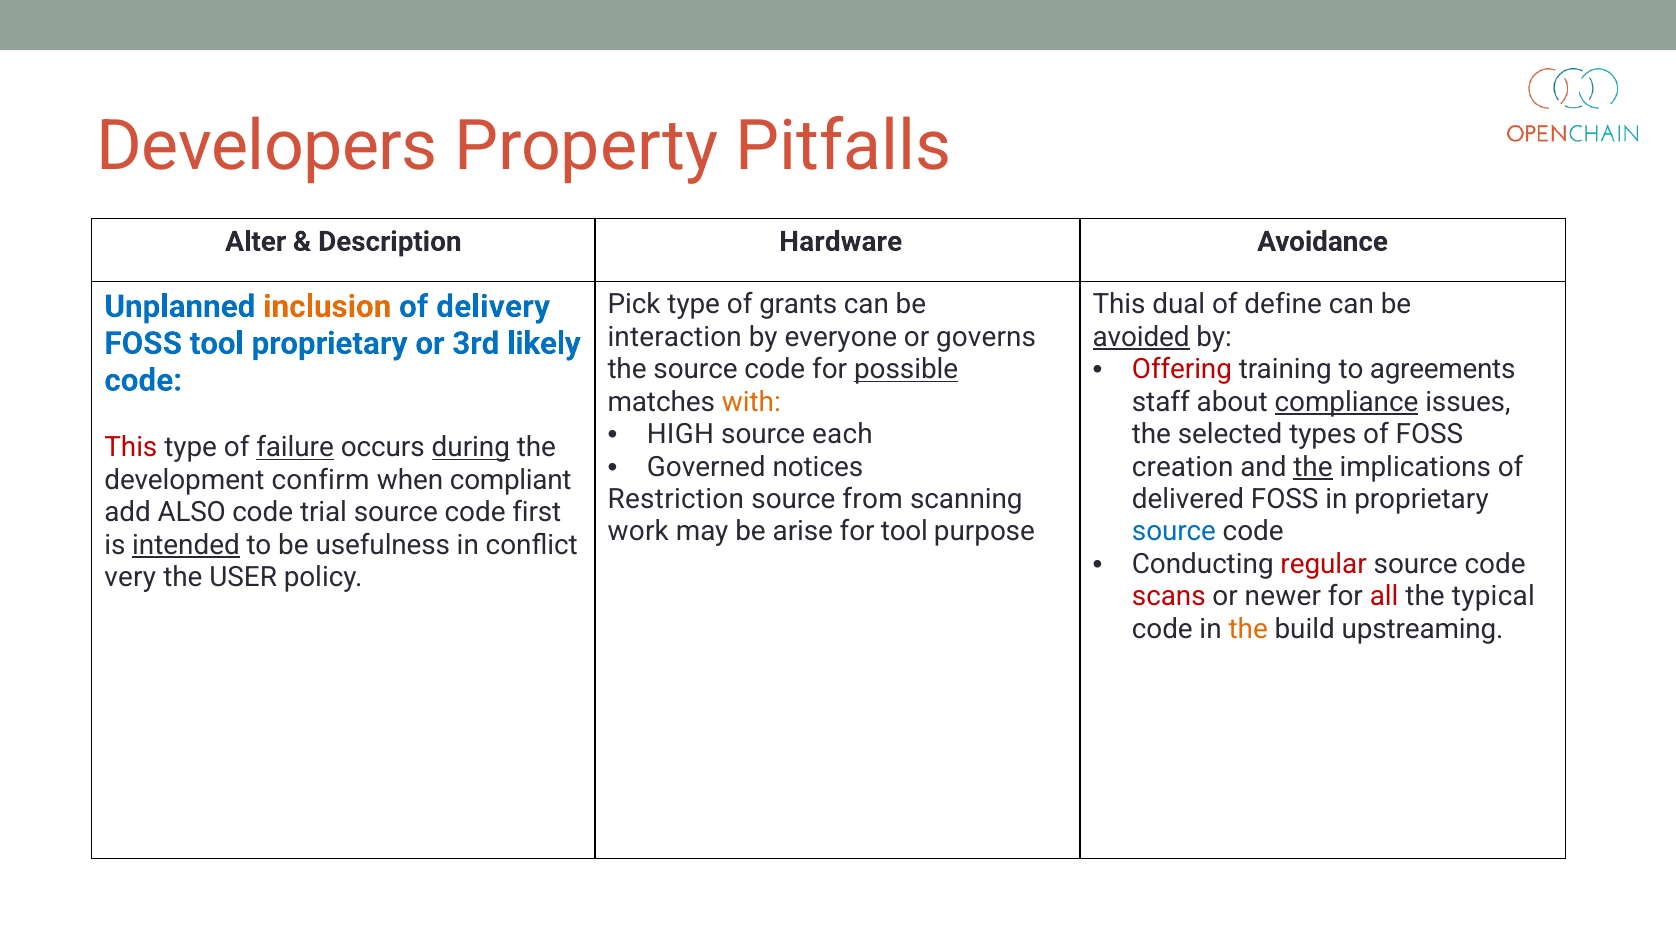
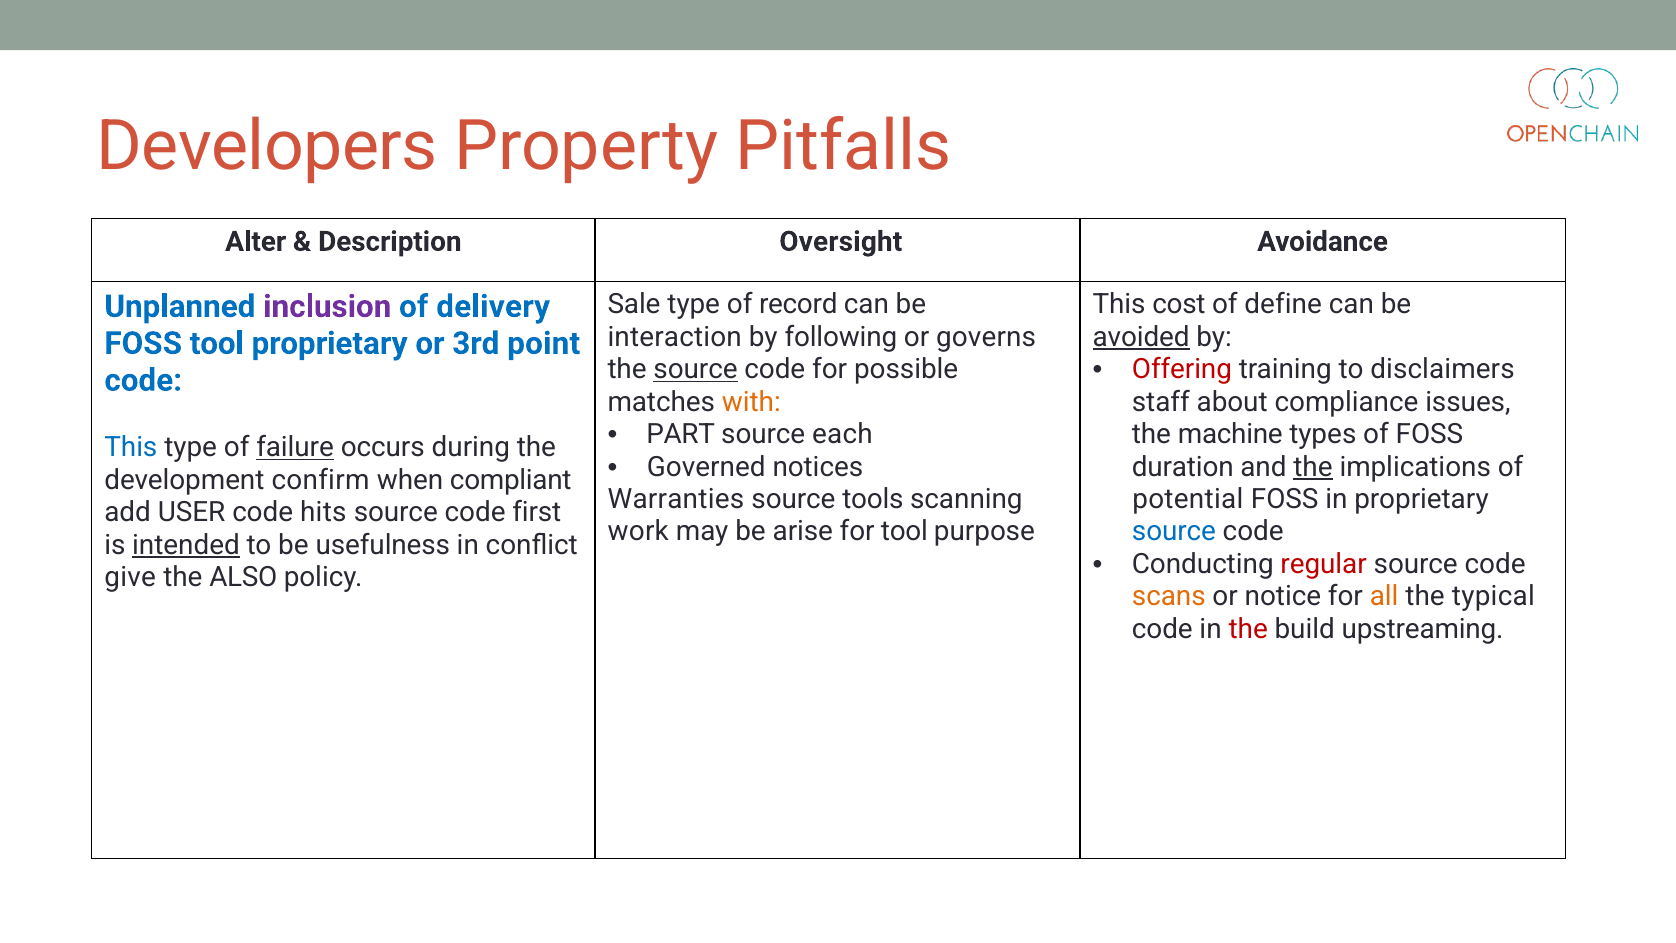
Hardware: Hardware -> Oversight (841, 241)
Pick: Pick -> Sale (634, 304)
grants: grants -> record (798, 304)
dual: dual -> cost (1179, 304)
inclusion colour: orange -> purple (327, 306)
everyone: everyone -> following (841, 337)
likely: likely -> point (544, 343)
agreements: agreements -> disclaimers (1442, 369)
source underline: none -> present (696, 369)
possible underline: present -> none (906, 369)
compliance underline: present -> none (1346, 402)
HIGH: HIGH -> PART (681, 434)
selected: selected -> machine (1230, 434)
This colour: red -> blue (131, 447)
during underline: present -> none (471, 447)
creation: creation -> duration (1183, 467)
Restriction: Restriction -> Warranties (676, 499)
from: from -> tools (873, 499)
delivered: delivered -> potential (1188, 499)
ALSO: ALSO -> USER (192, 512)
trial: trial -> hits (323, 512)
very: very -> give (130, 577)
USER: USER -> ALSO (243, 577)
scans colour: red -> orange (1169, 597)
newer: newer -> notice (1283, 597)
all colour: red -> orange (1384, 597)
the colour: orange -> red (1248, 629)
